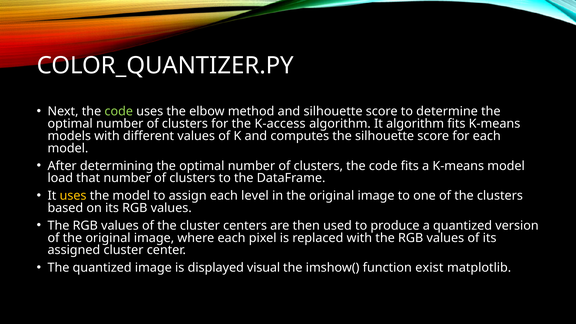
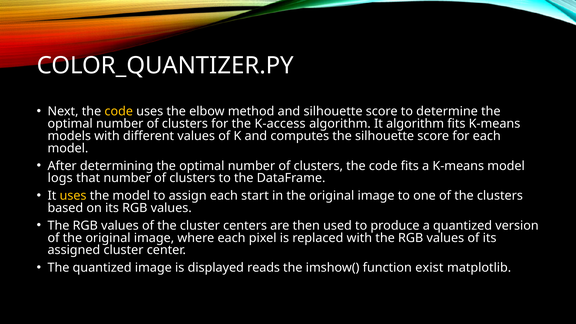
code colour: light green -> yellow (119, 111)
load: load -> logs (60, 178)
level: level -> start (255, 196)
visual: visual -> reads (264, 268)
